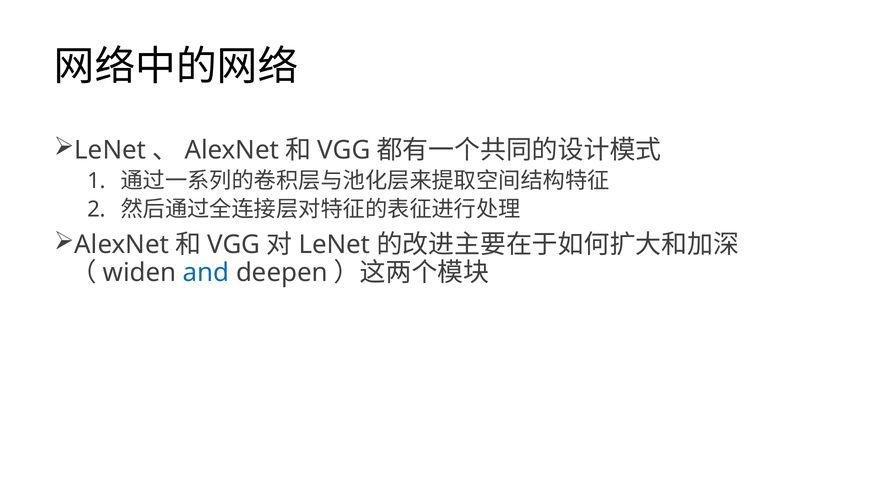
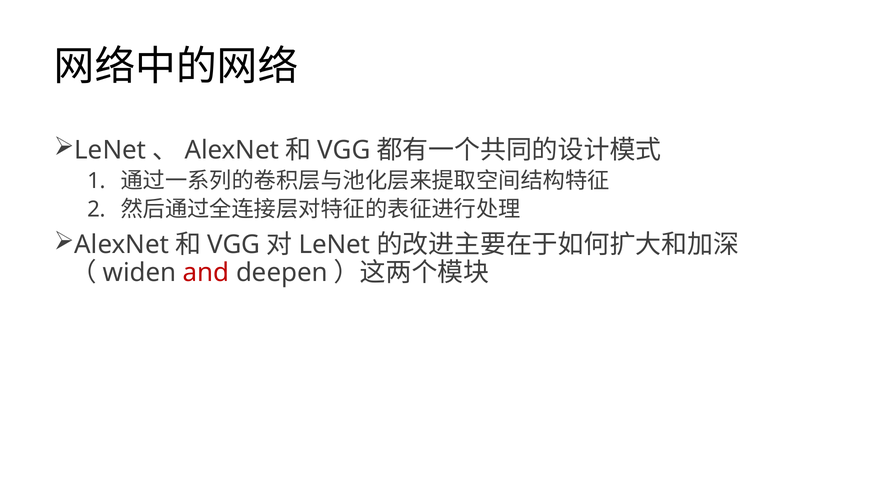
and colour: blue -> red (206, 273)
